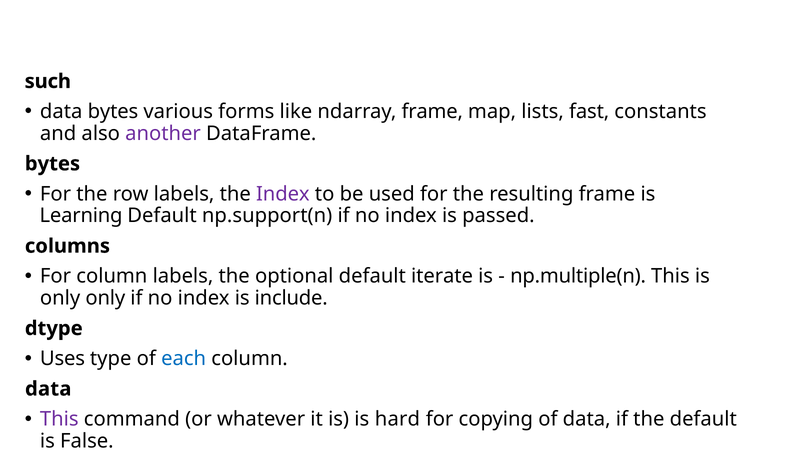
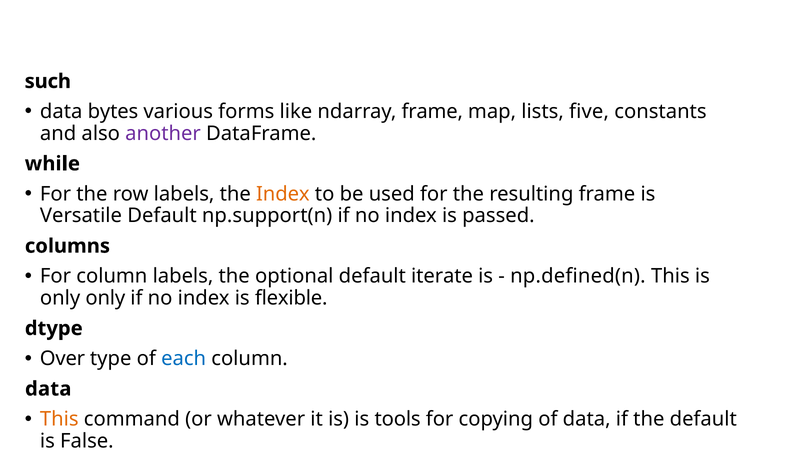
fast: fast -> five (589, 112)
bytes: bytes -> while (52, 164)
Index colour: purple -> orange (283, 194)
Learning: Learning -> Versatile (81, 216)
np.multiple(n: np.multiple(n -> np.defined(n (578, 276)
include: include -> flexible (291, 298)
Uses: Uses -> Over (62, 359)
This colour: purple -> orange (59, 419)
hard: hard -> tools (398, 419)
